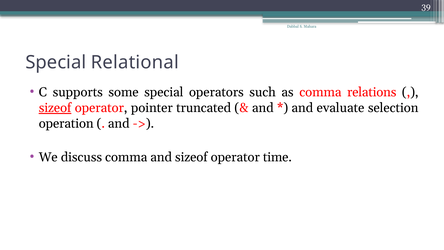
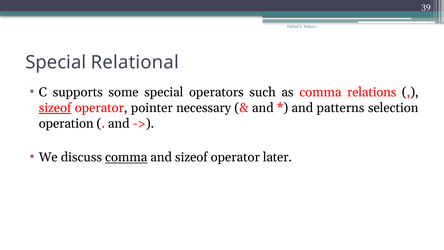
truncated: truncated -> necessary (204, 108)
evaluate: evaluate -> patterns (341, 108)
comma underline: none -> present (126, 157)
time: time -> later (277, 157)
